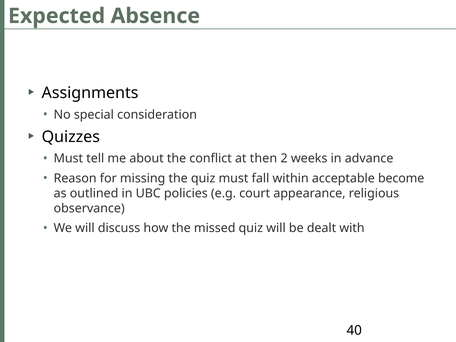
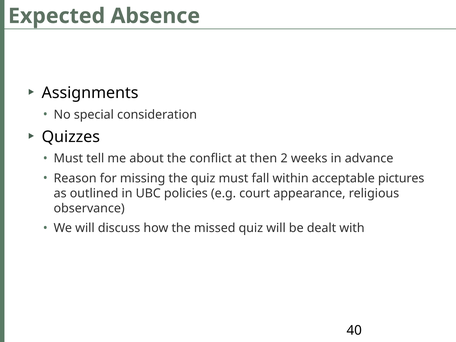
become: become -> pictures (401, 178)
